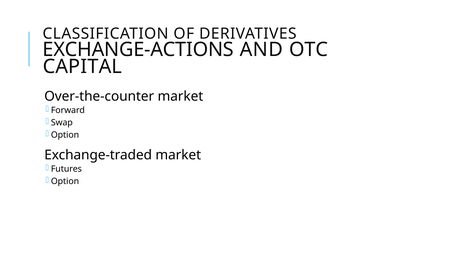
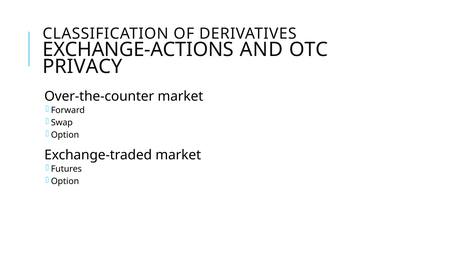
CAPITAL: CAPITAL -> PRIVACY (82, 67)
